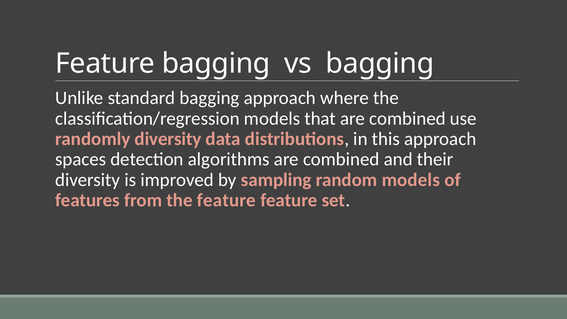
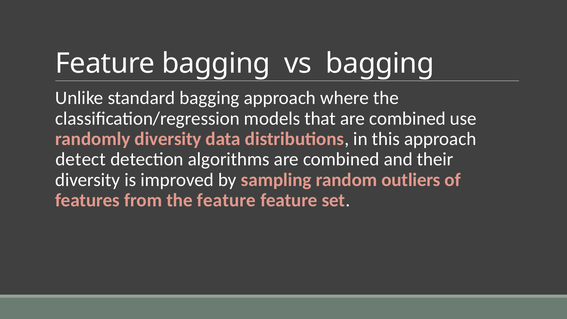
spaces: spaces -> detect (81, 159)
random models: models -> outliers (411, 180)
